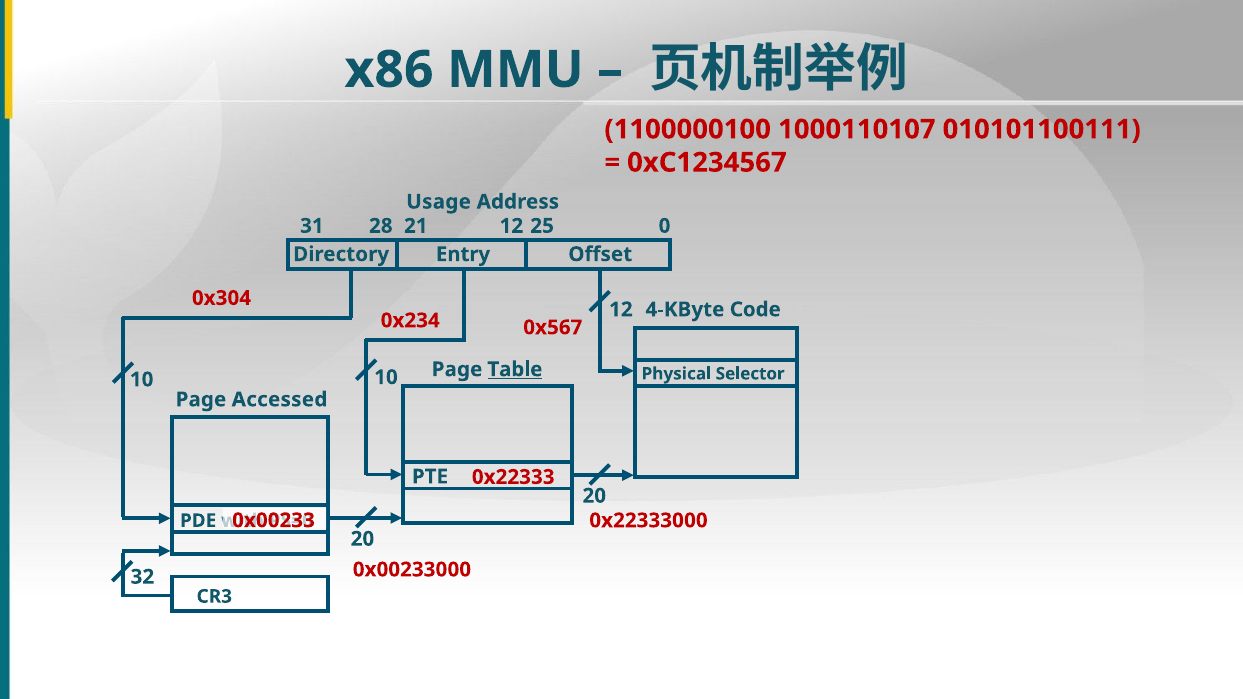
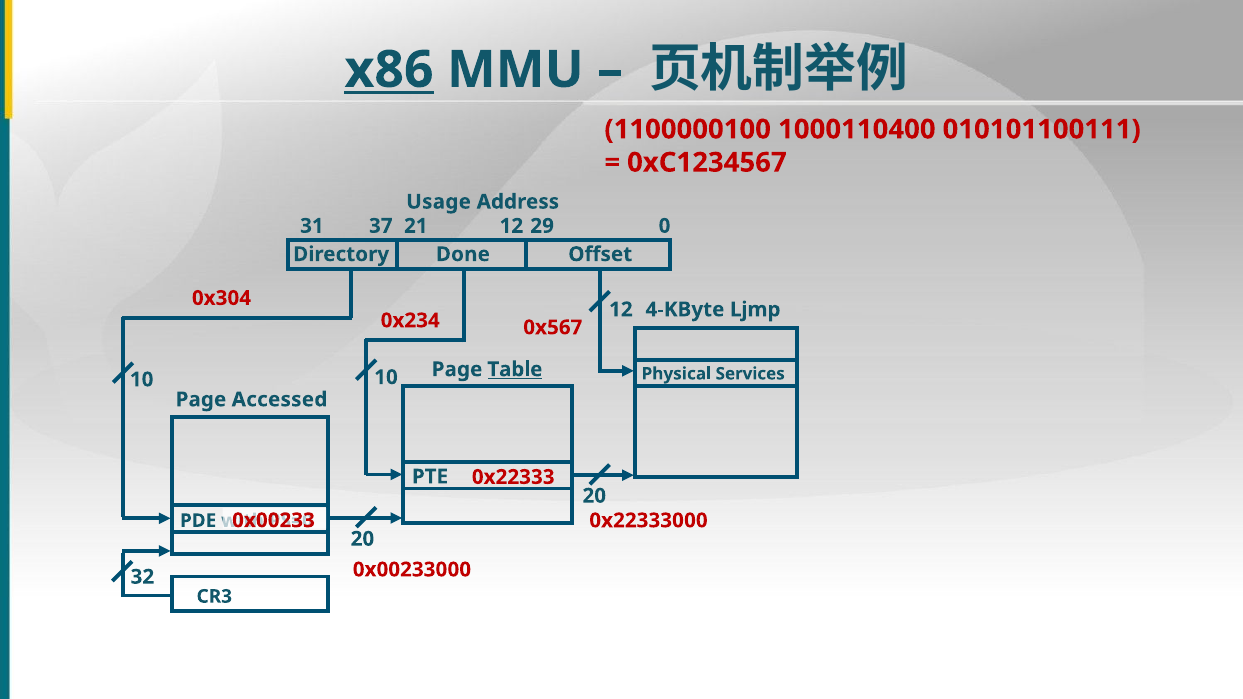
x86 underline: none -> present (389, 70)
1000110107: 1000110107 -> 1000110400 (857, 129)
28: 28 -> 37 (381, 226)
25: 25 -> 29 (542, 226)
Entry: Entry -> Done (463, 254)
Code: Code -> Ljmp (755, 310)
Selector: Selector -> Services (750, 374)
